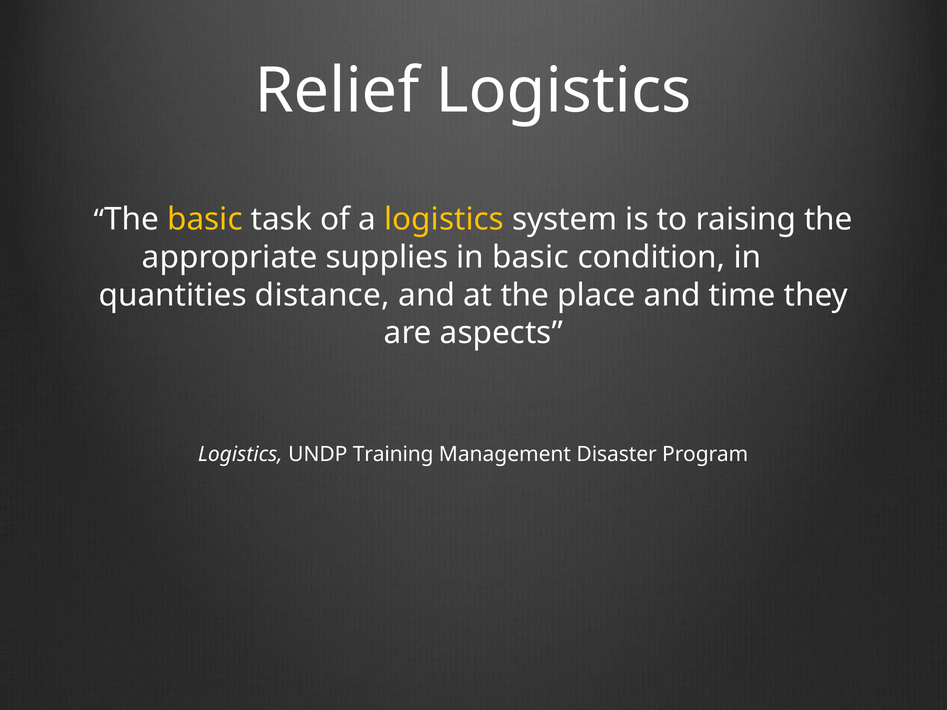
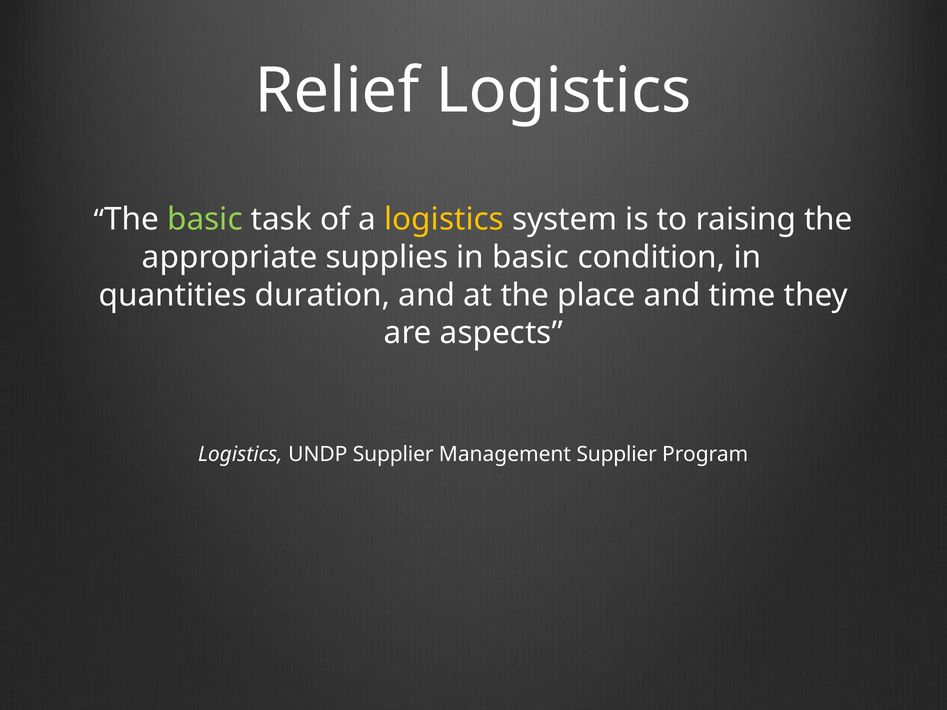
basic colour: yellow -> light green (205, 219)
distance: distance -> duration (323, 295)
UNDP Training: Training -> Supplier (393, 454)
Management Disaster: Disaster -> Supplier (617, 454)
